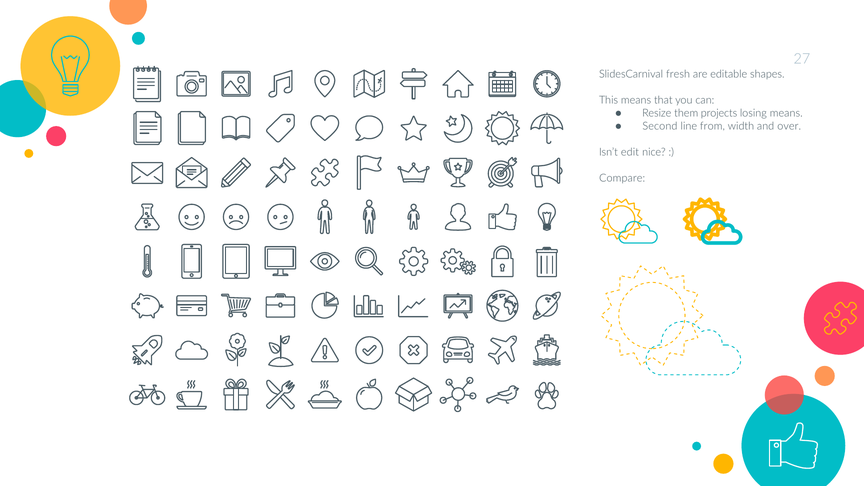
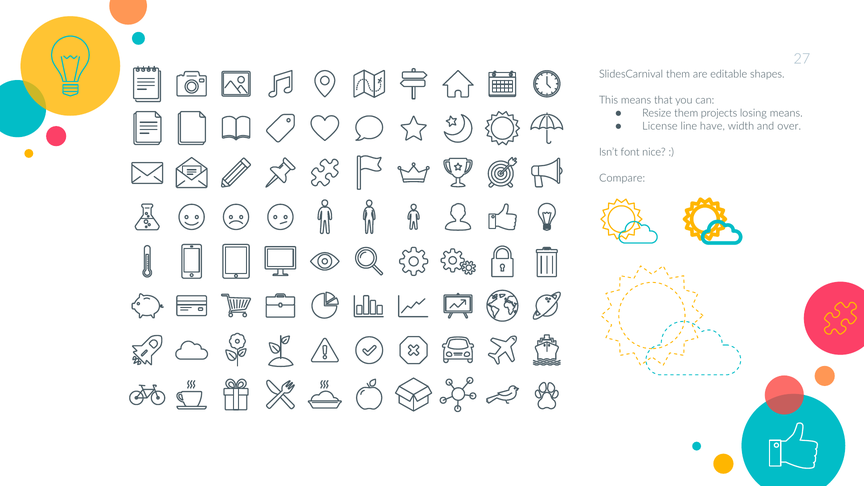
SlidesCarnival fresh: fresh -> them (678, 74)
Second: Second -> License (660, 126)
from: from -> have (712, 126)
edit: edit -> font (630, 152)
